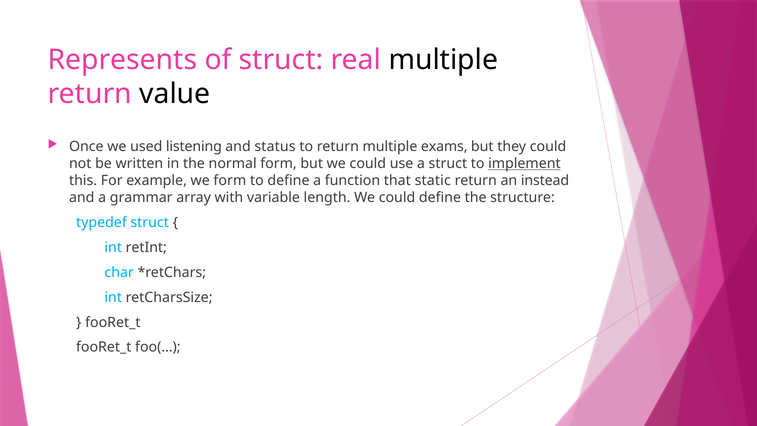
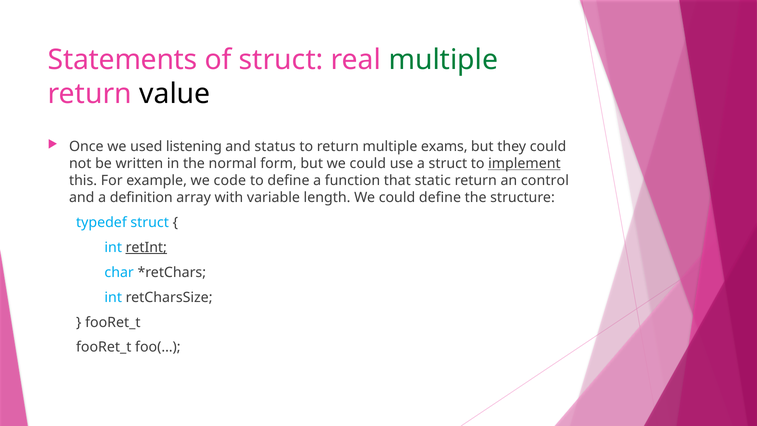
Represents: Represents -> Statements (123, 60)
multiple colour: black -> green (443, 60)
we form: form -> code (230, 181)
instead: instead -> control (545, 181)
grammar: grammar -> definition (141, 198)
retInt underline: none -> present (146, 247)
